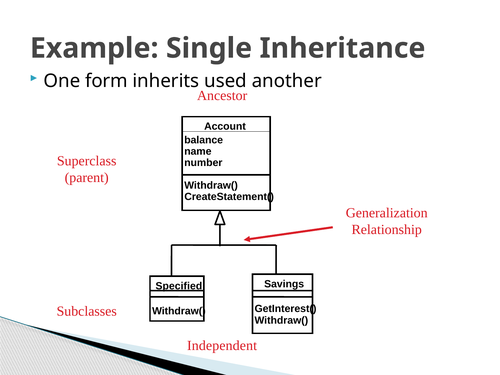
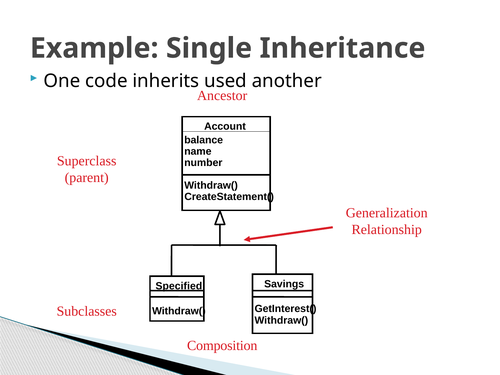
form: form -> code (106, 81)
Independent: Independent -> Composition (222, 346)
